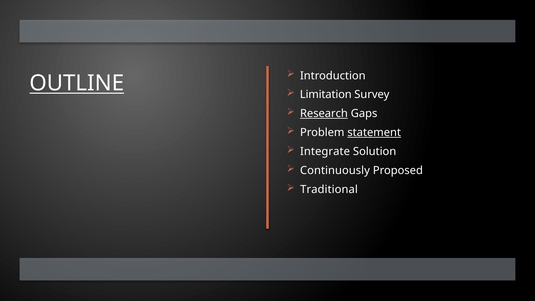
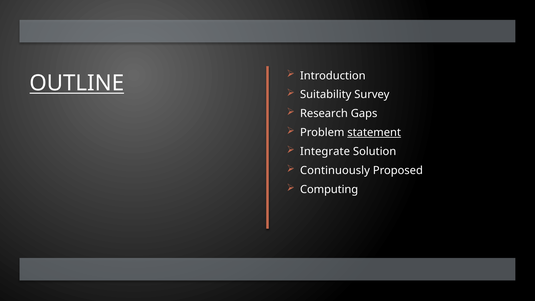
Limitation: Limitation -> Suitability (326, 95)
Research underline: present -> none (324, 114)
Traditional: Traditional -> Computing (329, 189)
